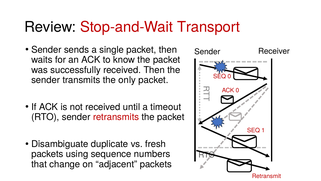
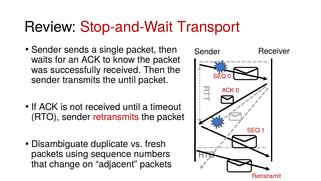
the only: only -> until (127, 80)
